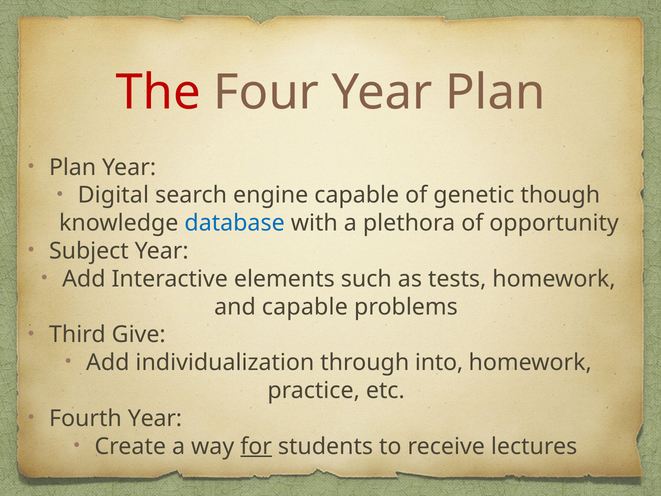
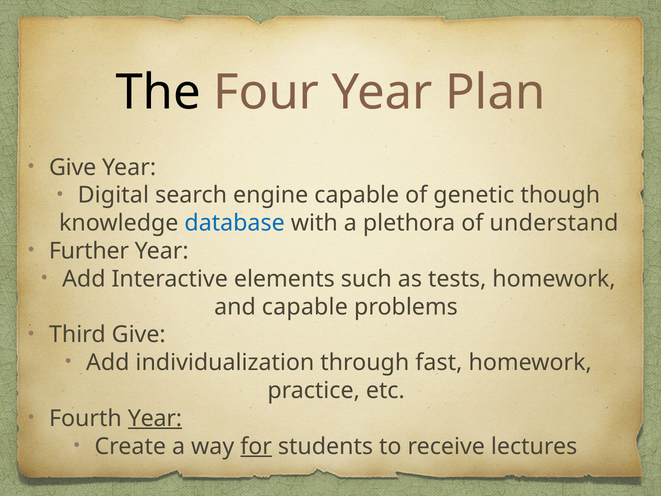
The colour: red -> black (158, 93)
Plan: Plan -> Give (73, 167)
opportunity: opportunity -> understand (554, 223)
Subject: Subject -> Further (89, 251)
into: into -> fast (439, 362)
Year underline: none -> present (155, 418)
